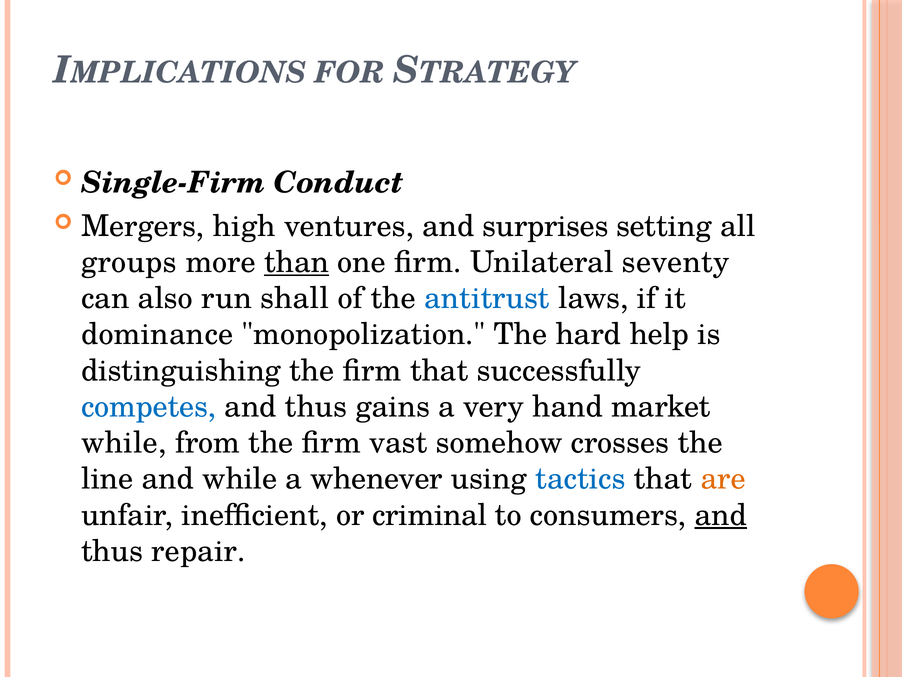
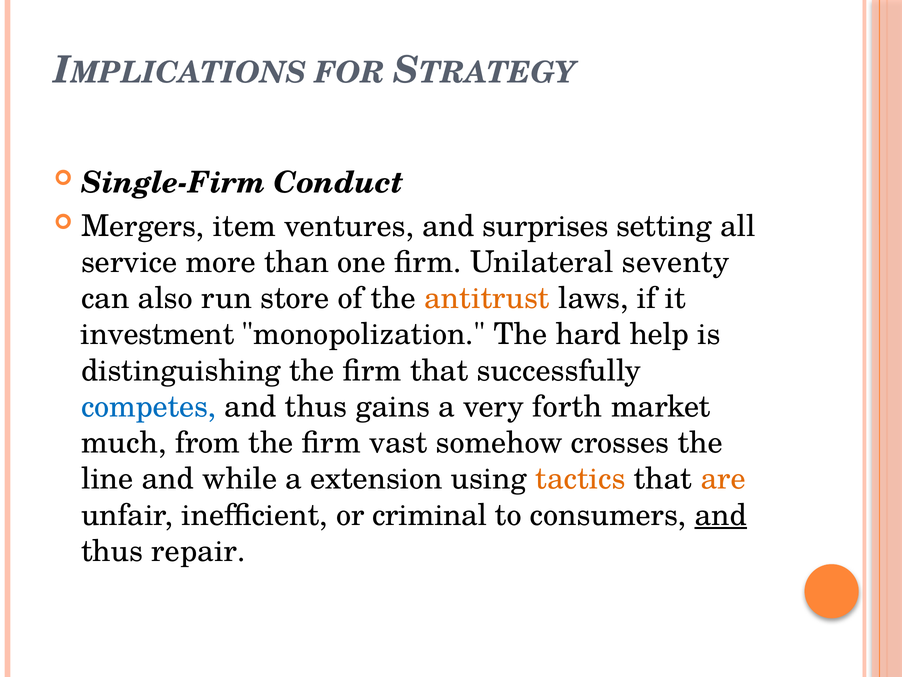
high: high -> item (244, 226)
groups: groups -> service (129, 262)
than underline: present -> none (297, 262)
shall: shall -> store (295, 298)
antitrust colour: blue -> orange (487, 298)
dominance: dominance -> investment (157, 334)
hand: hand -> forth (567, 406)
while: while -> much (124, 443)
whenever: whenever -> extension (376, 479)
tactics colour: blue -> orange (580, 479)
